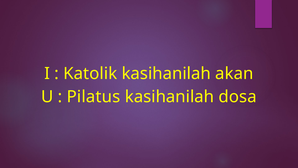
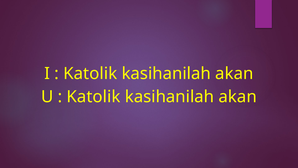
Pilatus: Pilatus -> Katolik (93, 97)
dosa: dosa -> akan (238, 97)
